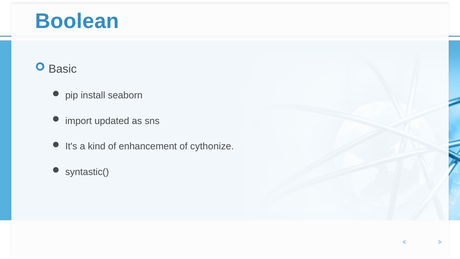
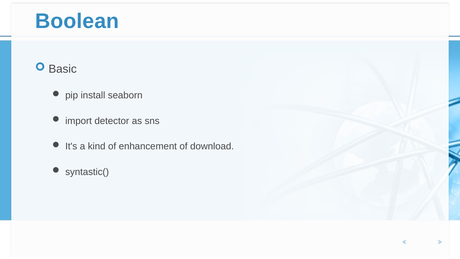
updated: updated -> detector (112, 121)
cythonize: cythonize -> download (212, 146)
